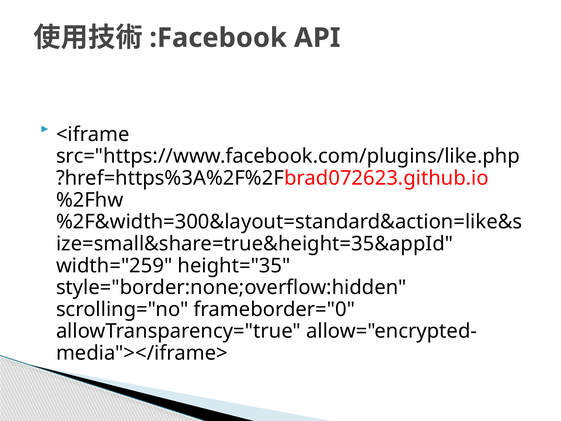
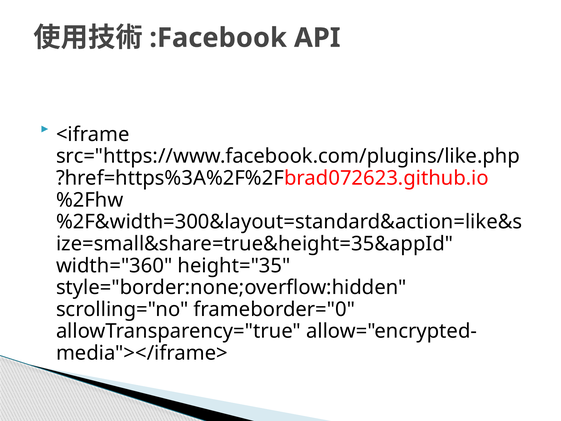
width="259: width="259 -> width="360 (114, 265)
